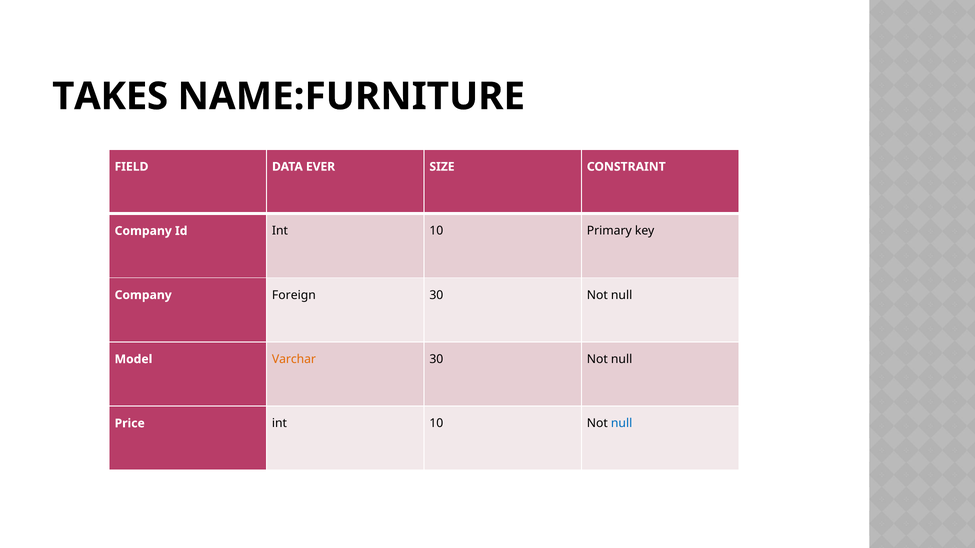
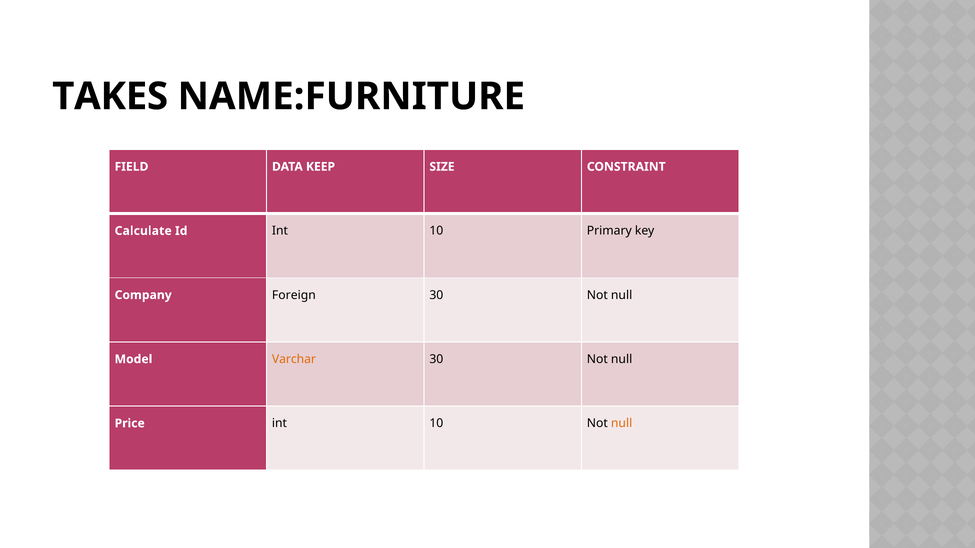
EVER: EVER -> KEEP (321, 167)
Company: Company -> Calculate (143, 231)
null colour: blue -> orange (622, 424)
